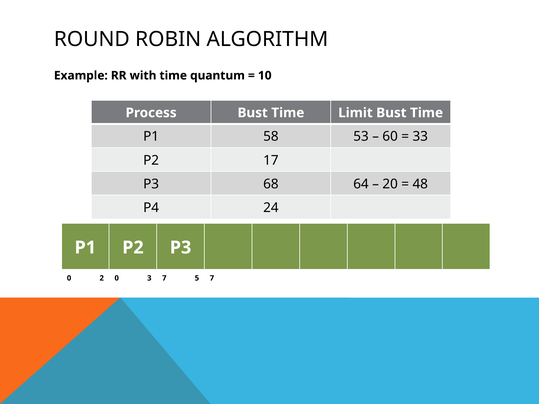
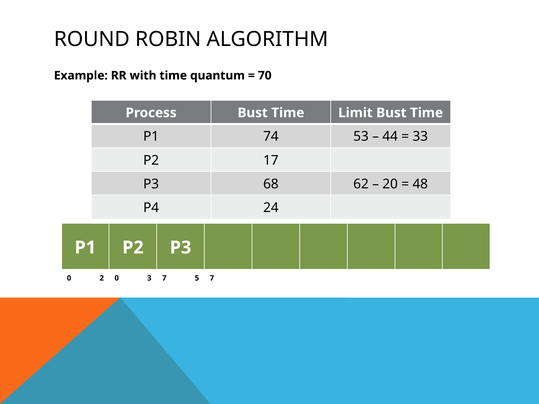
10: 10 -> 70 (265, 76)
58: 58 -> 74 (271, 137)
60: 60 -> 44 (390, 137)
64: 64 -> 62 (361, 184)
